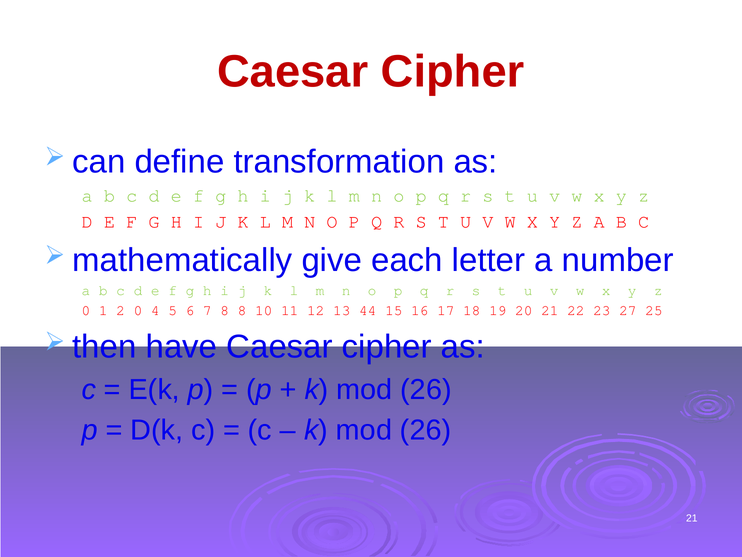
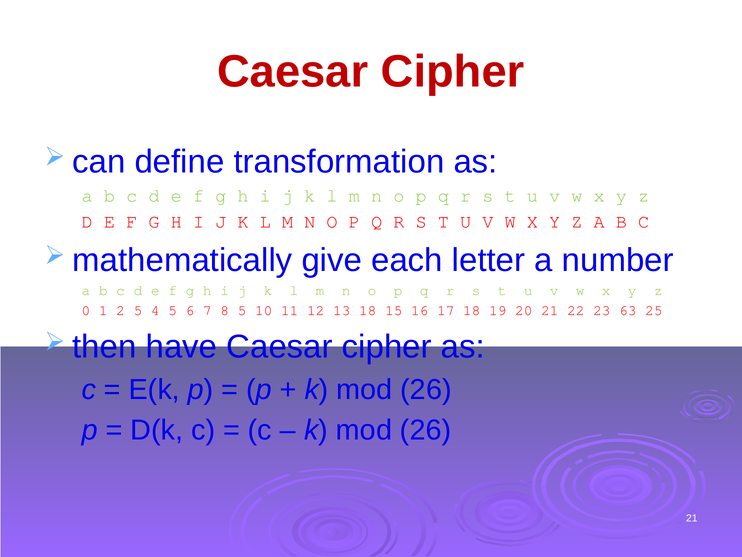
2 0: 0 -> 5 (138, 310)
8 8: 8 -> 5 (242, 310)
13 44: 44 -> 18 (368, 310)
27: 27 -> 63 (628, 310)
